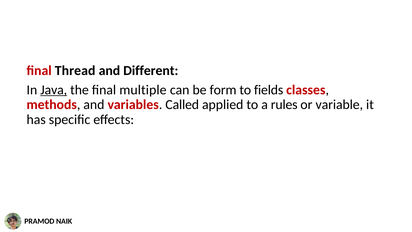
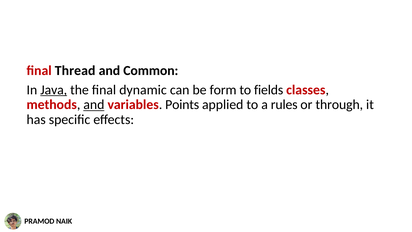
Different: Different -> Common (151, 71)
multiple: multiple -> dynamic (143, 90)
and underline: none -> present (94, 105)
Called: Called -> Points (182, 105)
variable: variable -> through (339, 105)
